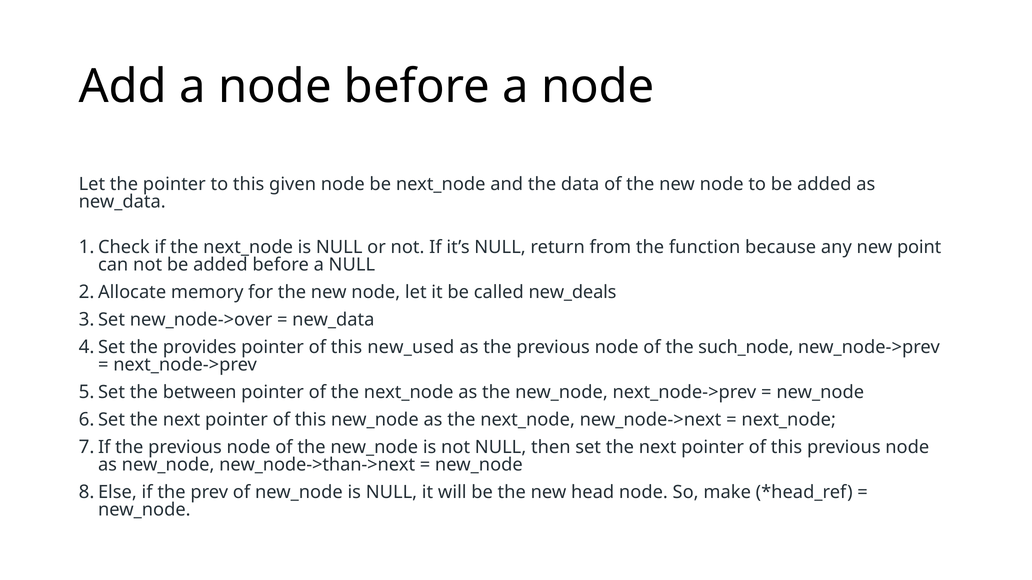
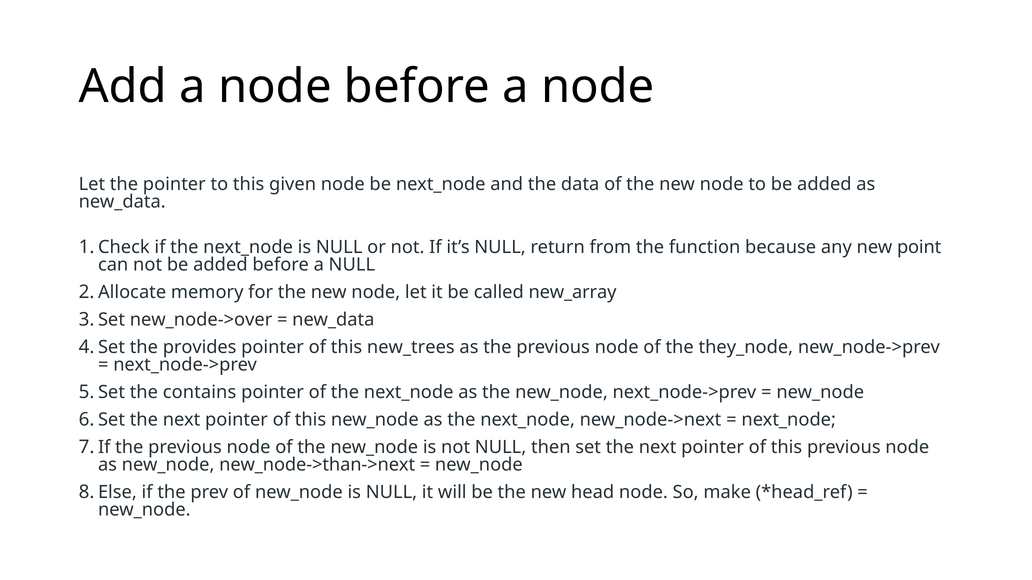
new_deals: new_deals -> new_array (572, 293)
new_used: new_used -> new_trees (411, 347)
such_node: such_node -> they_node (746, 347)
between: between -> contains (200, 393)
